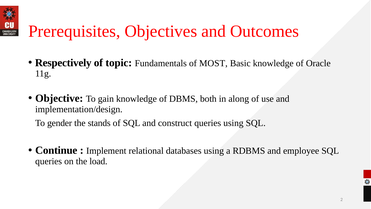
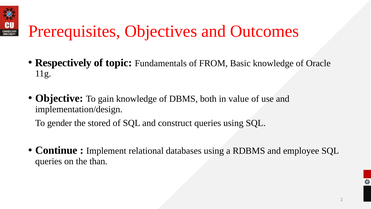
MOST: MOST -> FROM (213, 63)
along: along -> value (239, 99)
stands: stands -> stored (99, 123)
load: load -> than (98, 161)
